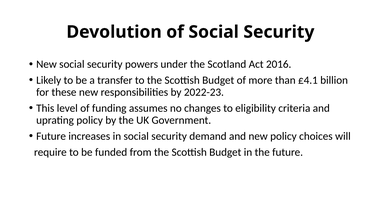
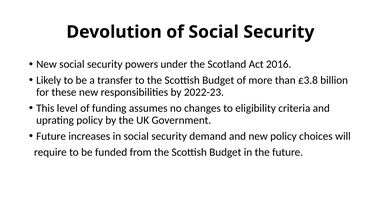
£4.1: £4.1 -> £3.8 (308, 80)
